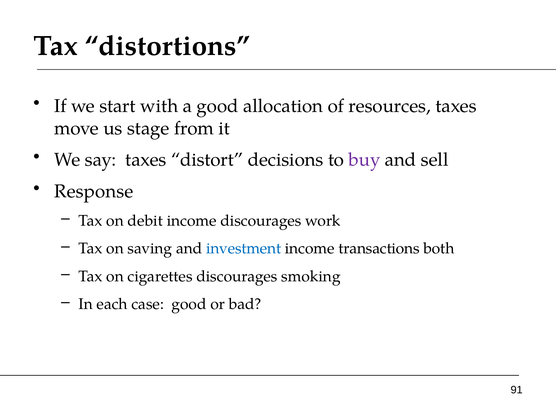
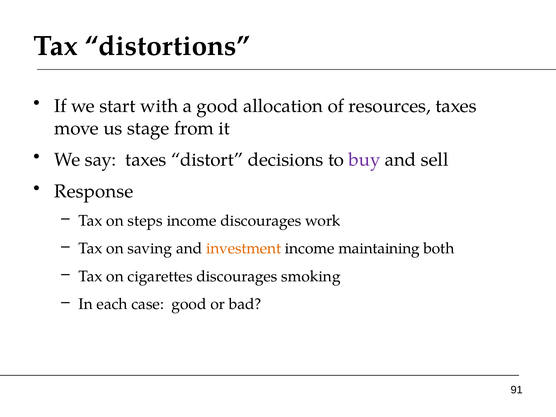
debit: debit -> steps (145, 221)
investment colour: blue -> orange (244, 249)
transactions: transactions -> maintaining (379, 249)
